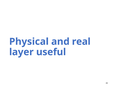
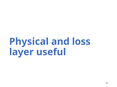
real: real -> loss (81, 42)
